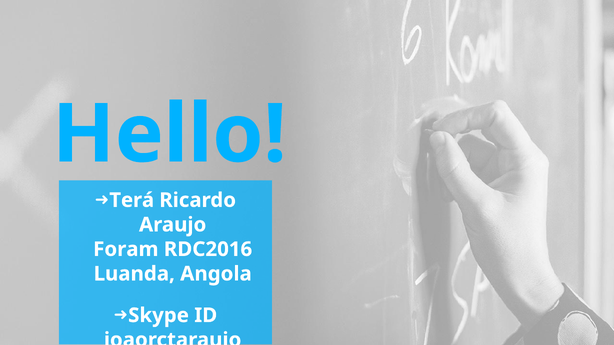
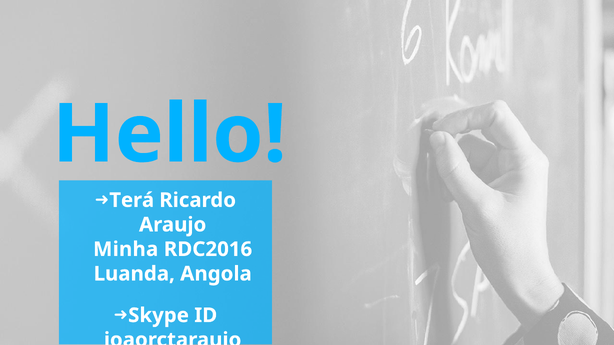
Foram: Foram -> Minha (126, 250)
